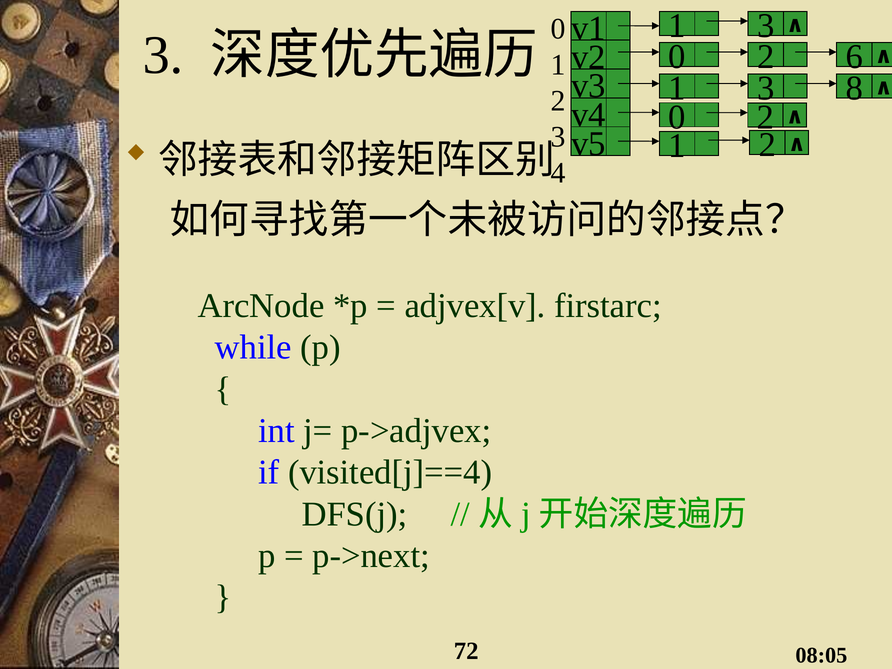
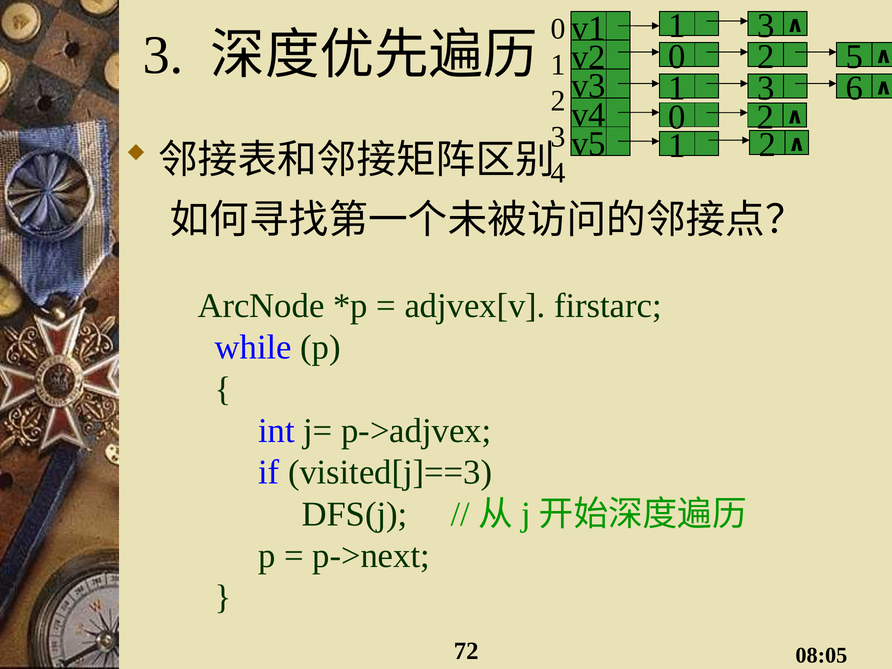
6: 6 -> 5 (854, 57)
8: 8 -> 6 (854, 88)
visited[j]==4: visited[j]==4 -> visited[j]==3 (390, 472)
